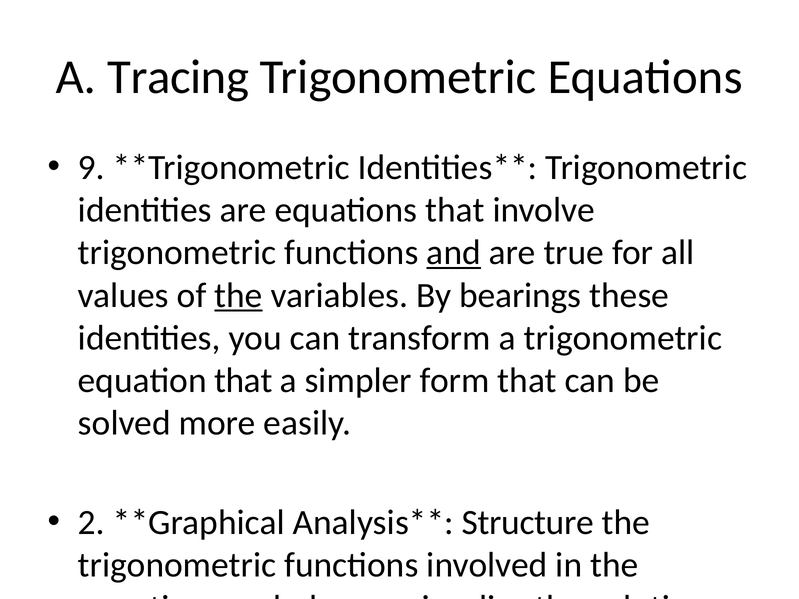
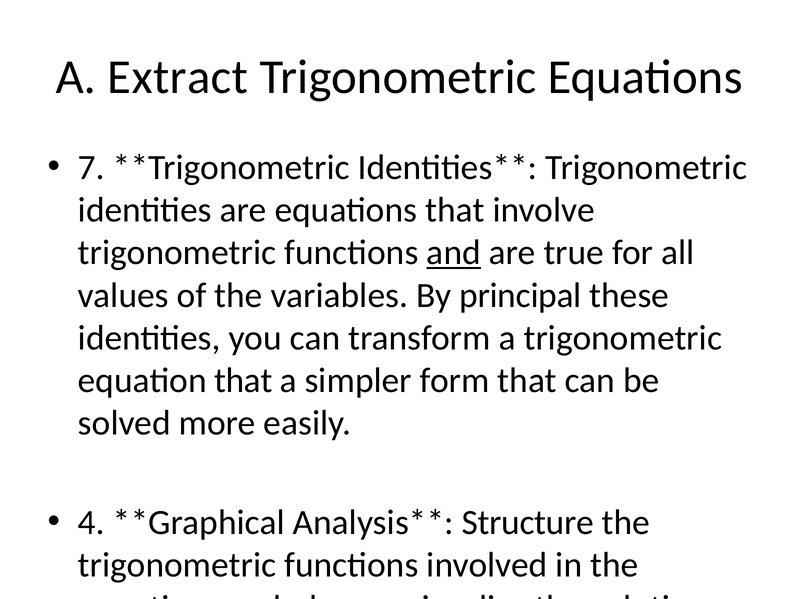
Tracing: Tracing -> Extract (178, 77)
9: 9 -> 7 (91, 168)
the underline: present -> none (238, 295)
bearings: bearings -> principal (520, 295)
2: 2 -> 4 (91, 523)
